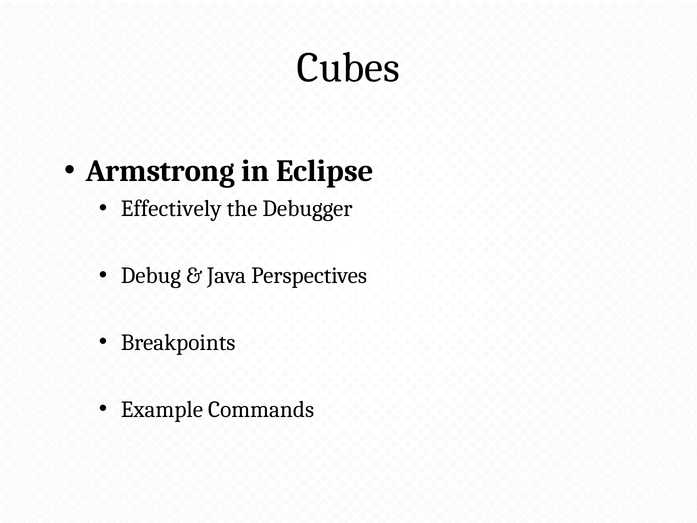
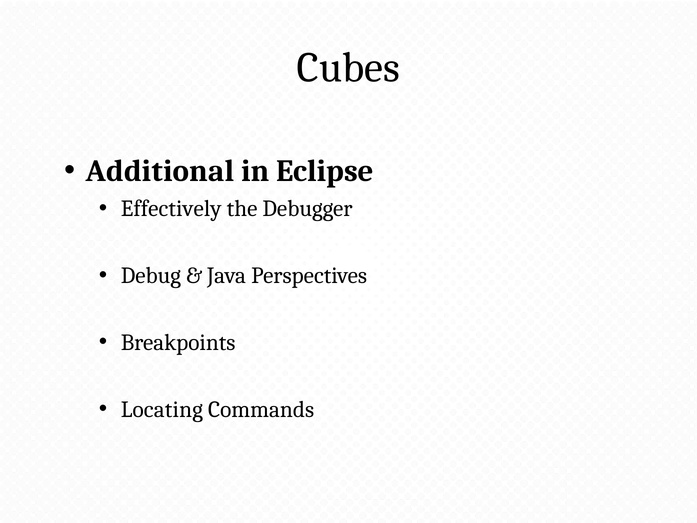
Armstrong: Armstrong -> Additional (160, 171)
Example: Example -> Locating (162, 409)
